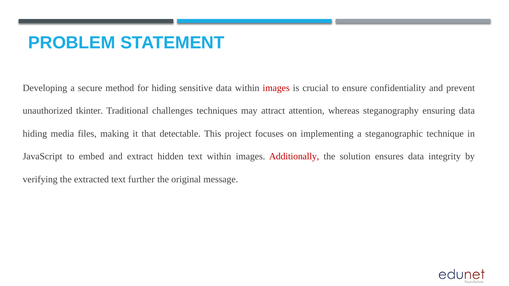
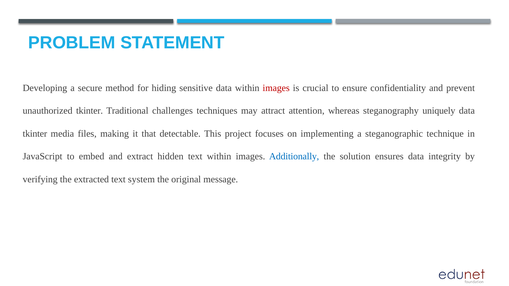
ensuring: ensuring -> uniquely (439, 111)
hiding: hiding -> tkinter (35, 134)
Additionally colour: red -> blue (294, 157)
further: further -> system (141, 180)
